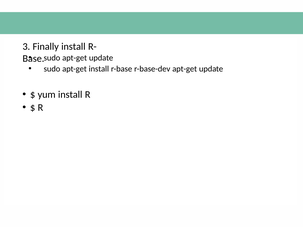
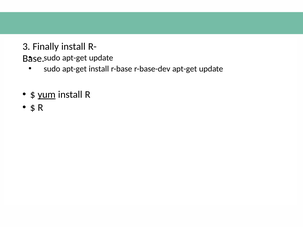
yum underline: none -> present (47, 95)
